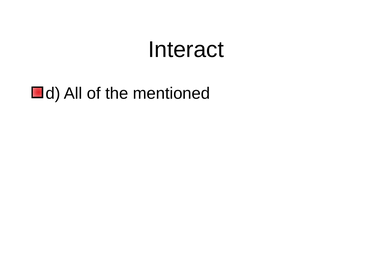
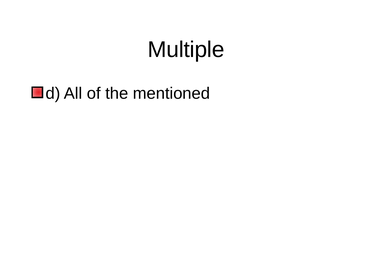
Interact: Interact -> Multiple (186, 50)
